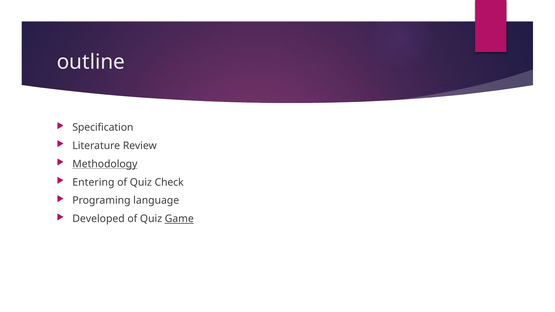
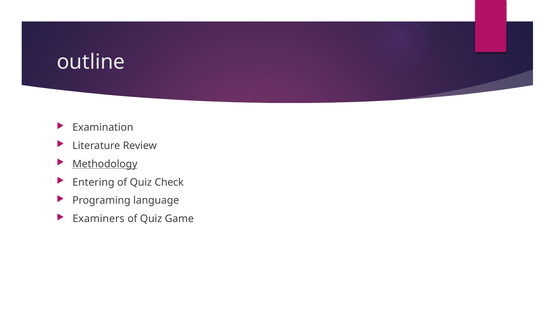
Specification: Specification -> Examination (103, 128)
Developed: Developed -> Examiners (98, 219)
Game underline: present -> none (179, 219)
